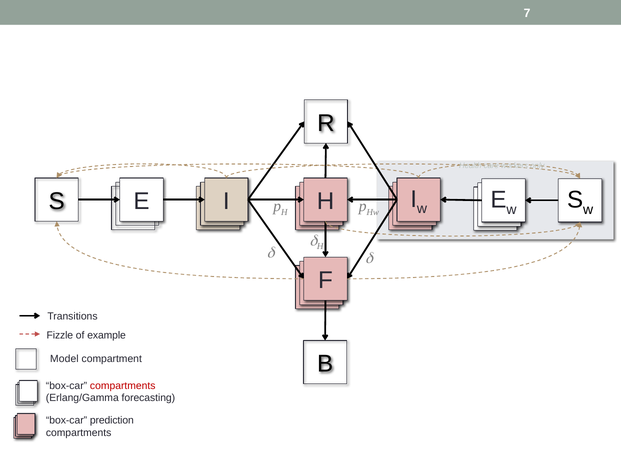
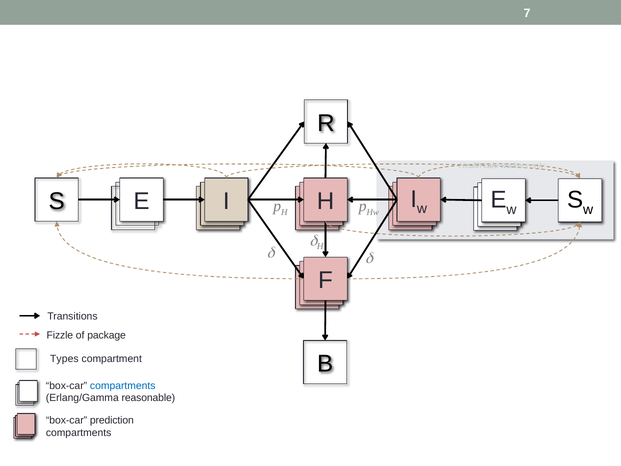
example: example -> package (107, 335)
Model: Model -> Types (64, 359)
compartments colour: red -> blue (123, 385)
forecasting: forecasting -> reasonable (148, 398)
